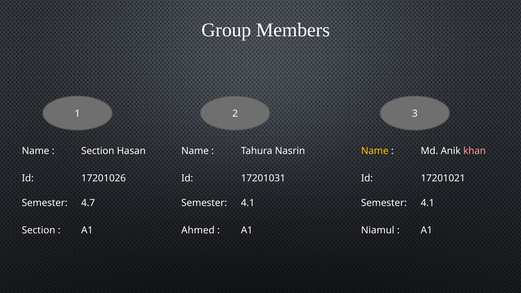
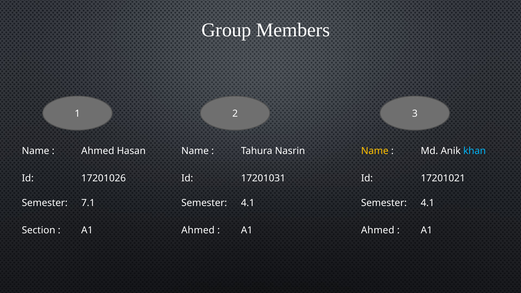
Section: Section -> Ahmed (98, 151)
khan colour: pink -> light blue (475, 151)
4.7: 4.7 -> 7.1 (88, 203)
Niamul: Niamul -> Ahmed (378, 230)
